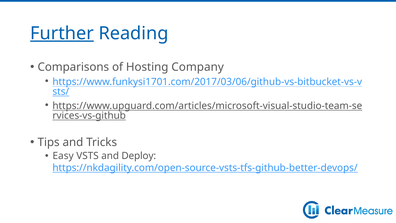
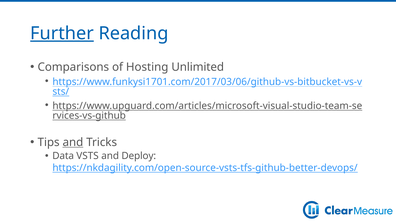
Company: Company -> Unlimited (198, 67)
and underline: none -> present (73, 142)
Easy: Easy -> Data (63, 156)
